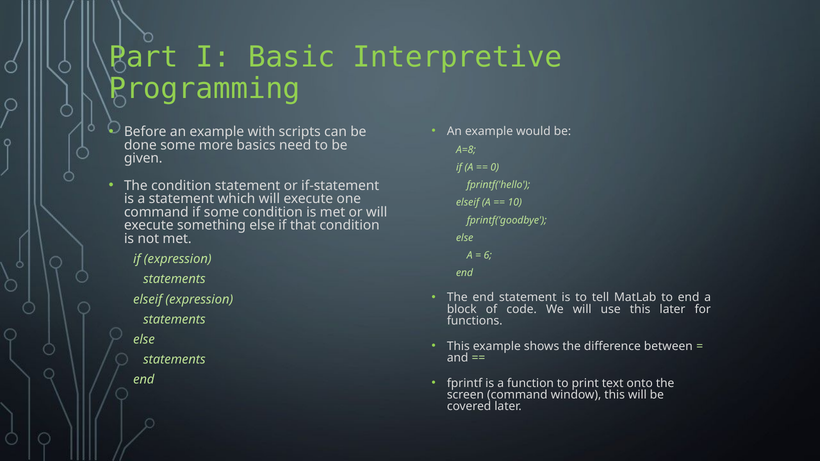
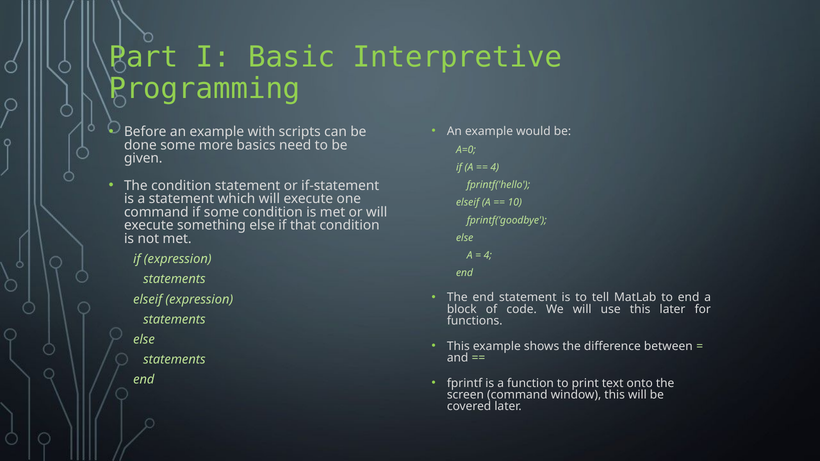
A=8: A=8 -> A=0 (466, 150)
0: 0 -> 4 (495, 167)
6: 6 -> 4 (488, 255)
